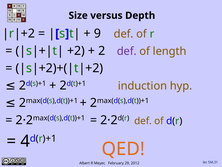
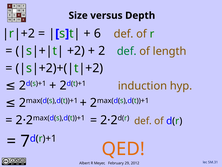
9: 9 -> 6 (97, 33)
def colour: purple -> green (127, 51)
4: 4 -> 7 (25, 141)
